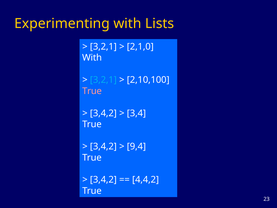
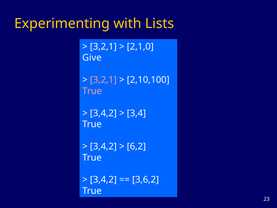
With: With -> Give (92, 58)
3,2,1 colour: light blue -> pink (103, 80)
9,4: 9,4 -> 6,2 (136, 146)
4,4,2: 4,4,2 -> 3,6,2 (146, 180)
